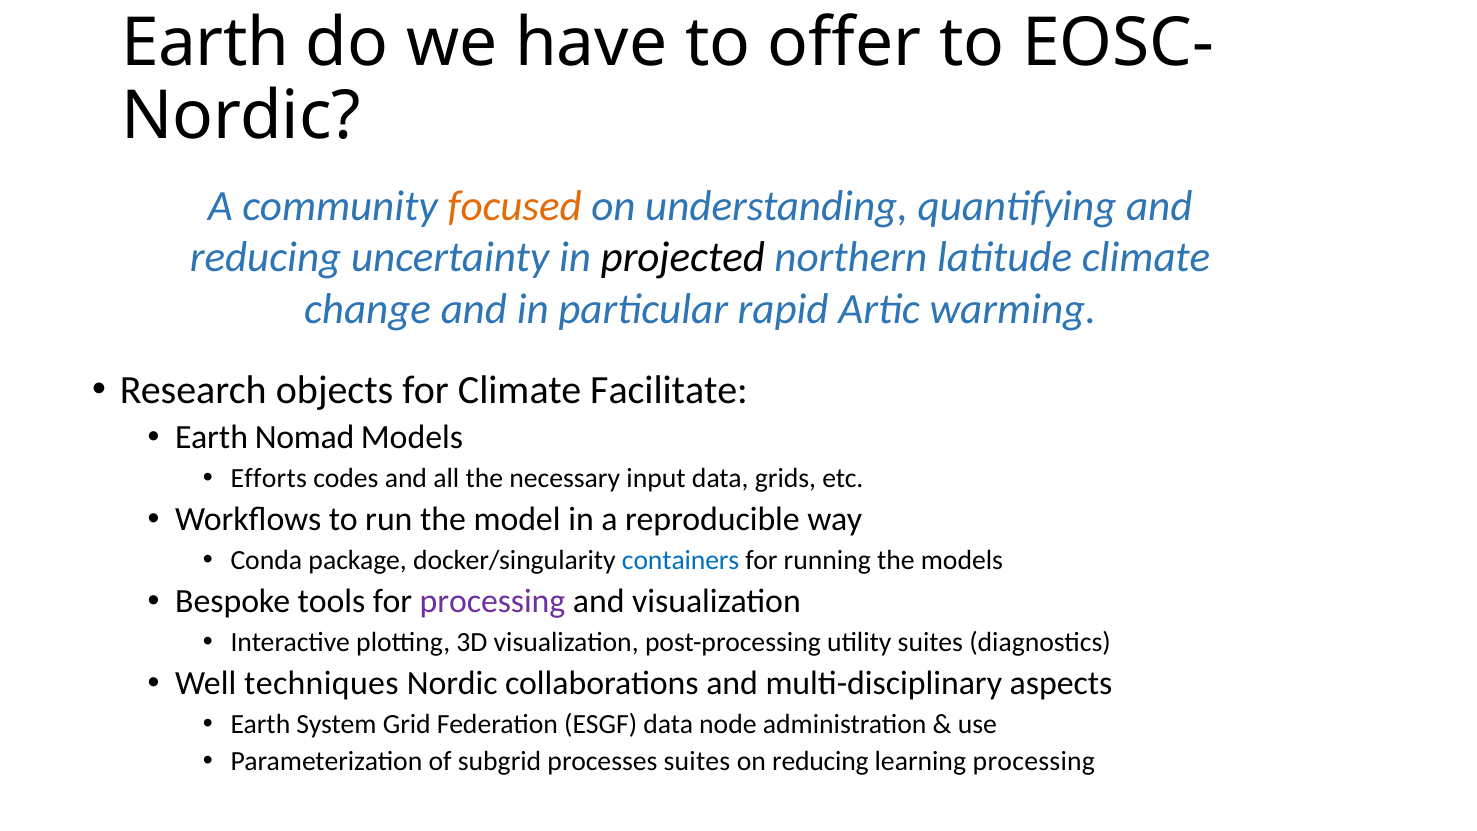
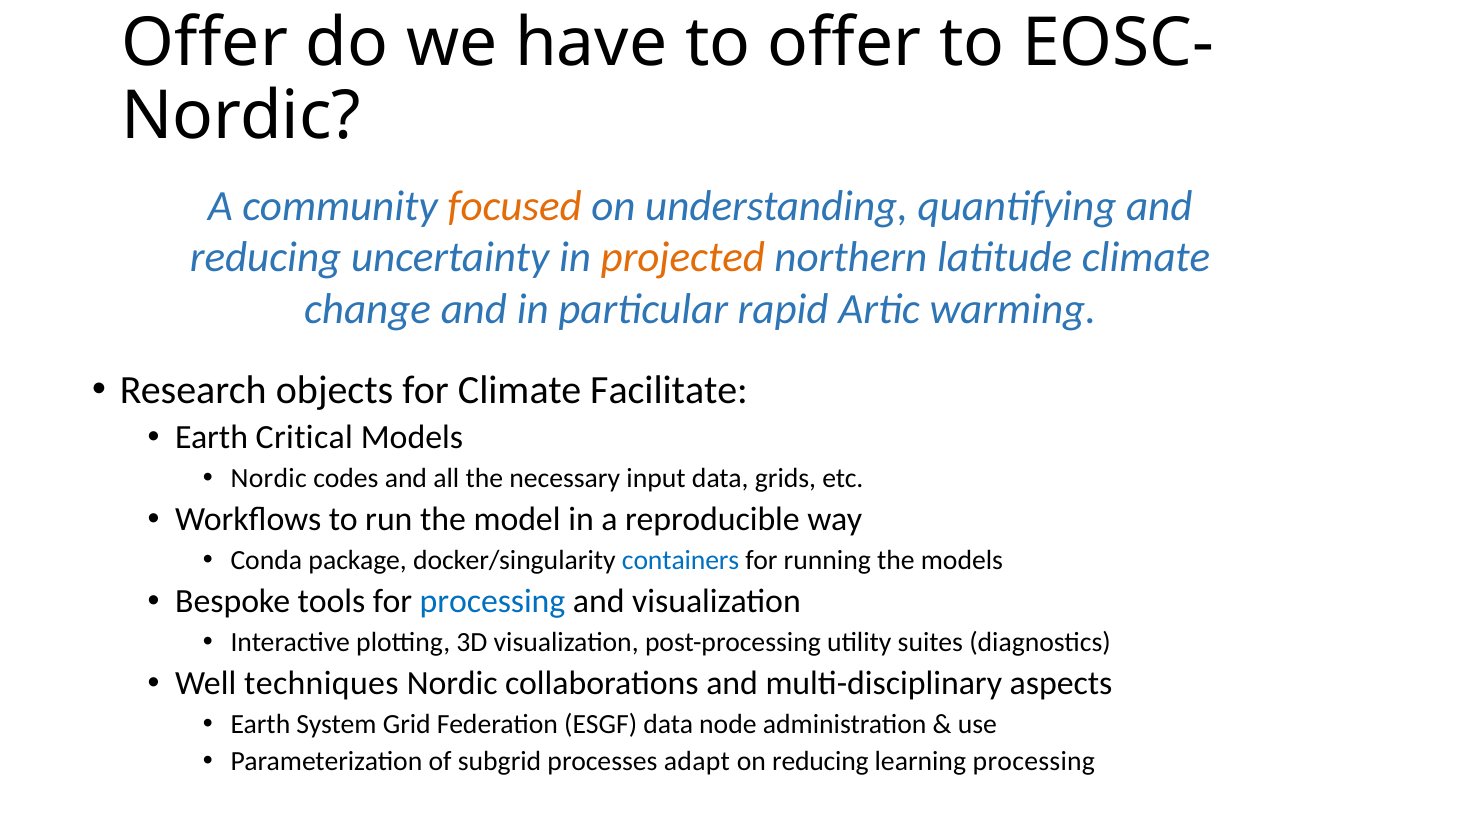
Earth: Earth -> Offer (205, 43)
projected colour: black -> orange (683, 257)
Nomad: Nomad -> Critical (304, 438)
Efforts: Efforts -> Nordic (269, 478)
processing colour: purple -> blue (492, 601)
processes suites: suites -> adapt (697, 762)
